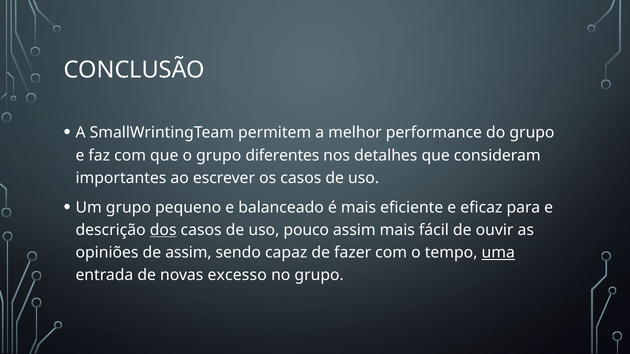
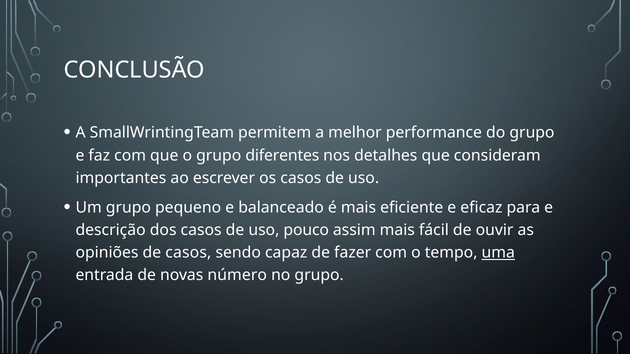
dos underline: present -> none (163, 230)
de assim: assim -> casos (188, 253)
excesso: excesso -> número (237, 276)
